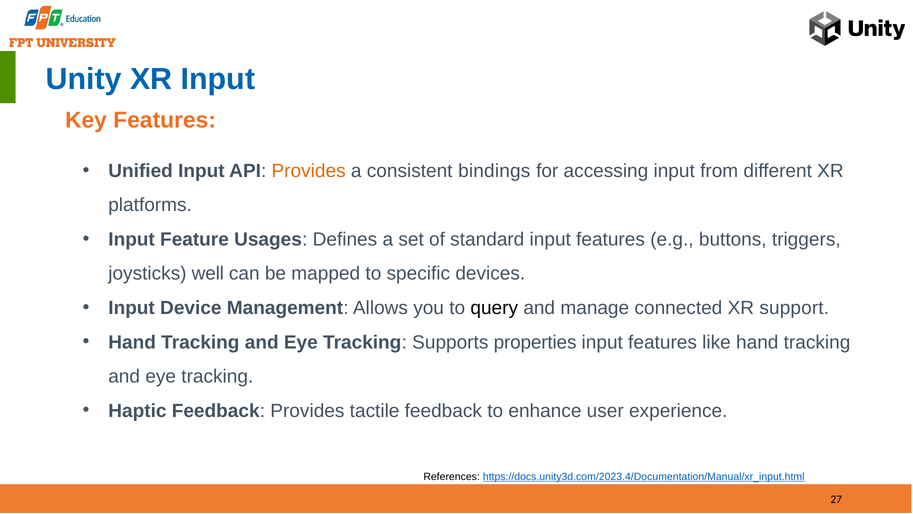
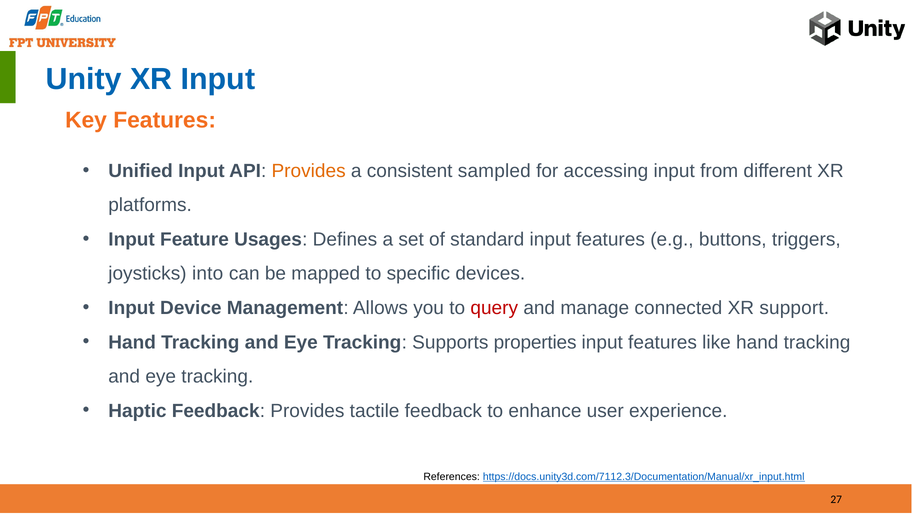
bindings: bindings -> sampled (494, 171)
well: well -> into (208, 273)
query colour: black -> red (494, 308)
https://docs.unity3d.com/2023.4/Documentation/Manual/xr_input.html: https://docs.unity3d.com/2023.4/Documentation/Manual/xr_input.html -> https://docs.unity3d.com/7112.3/Documentation/Manual/xr_input.html (644, 476)
